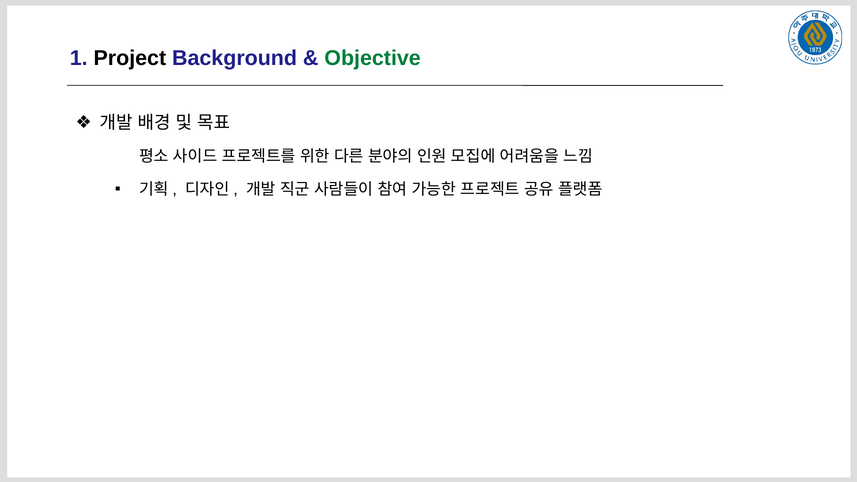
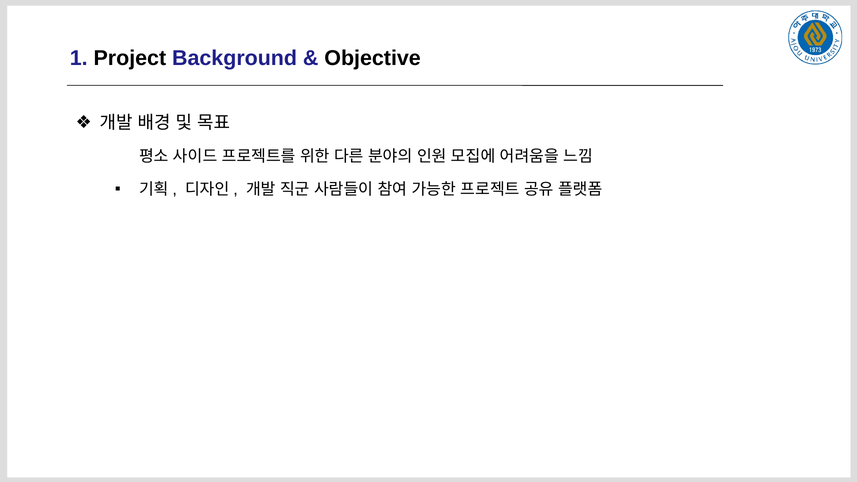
Objective colour: green -> black (373, 58)
